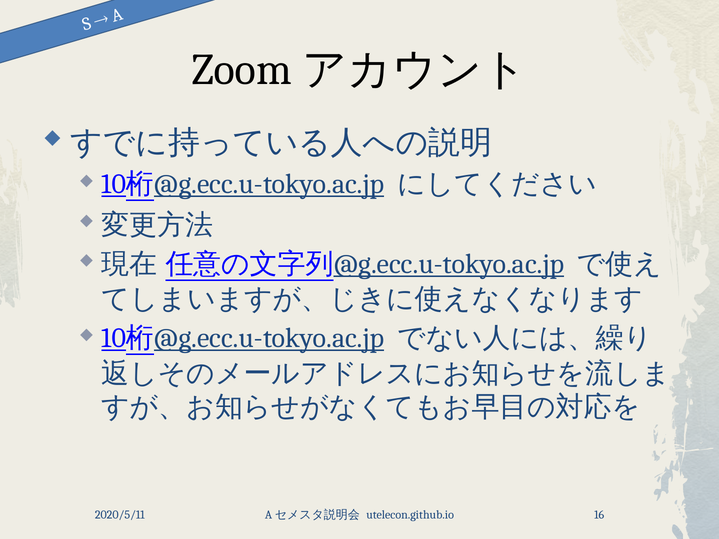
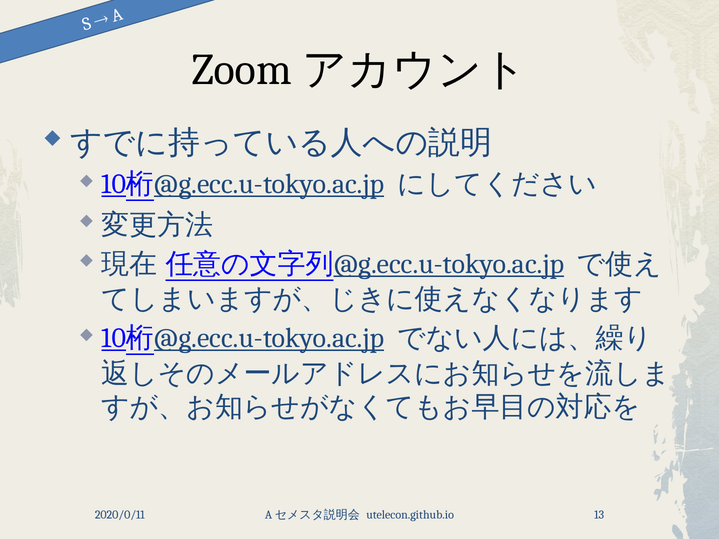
2020/5/11: 2020/5/11 -> 2020/0/11 (120, 515)
16: 16 -> 13 (599, 515)
